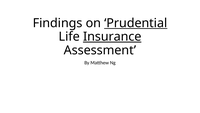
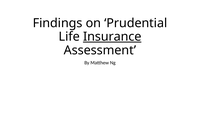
Prudential underline: present -> none (136, 23)
